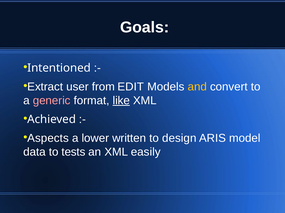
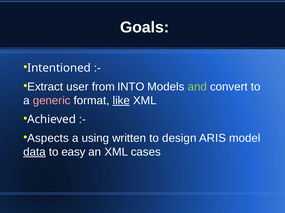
EDIT: EDIT -> INTO (131, 87)
and colour: yellow -> light green (197, 87)
lower: lower -> using (95, 139)
data underline: none -> present (34, 152)
tests: tests -> easy (73, 152)
easily: easily -> cases (146, 152)
